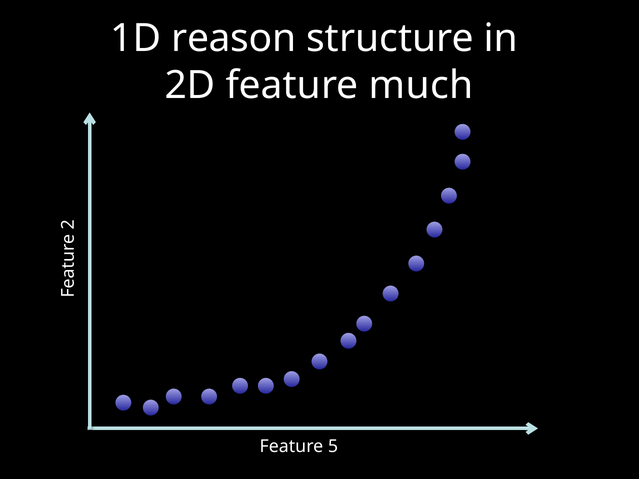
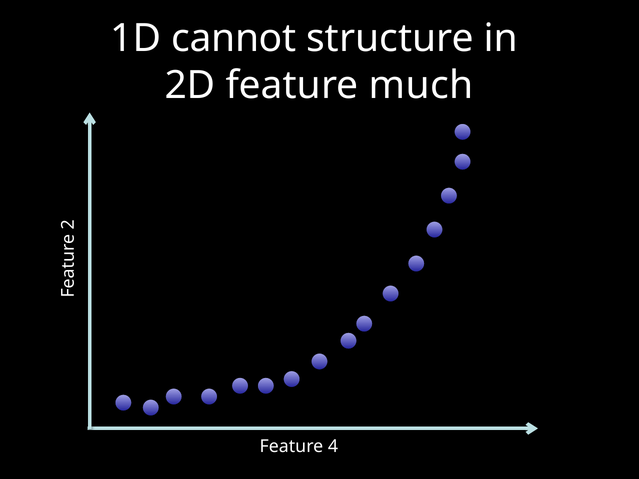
reason: reason -> cannot (234, 38)
5: 5 -> 4 (333, 446)
